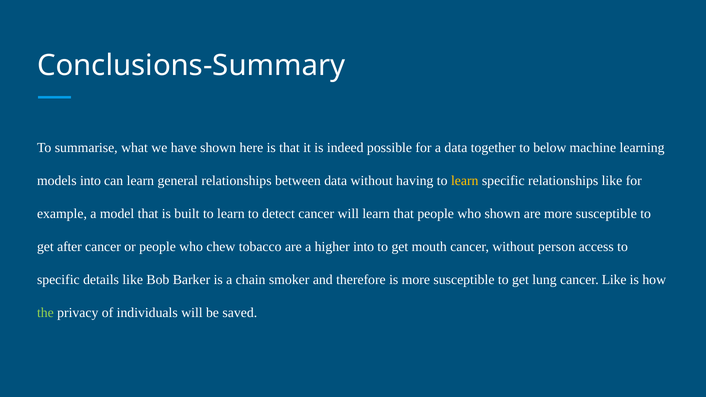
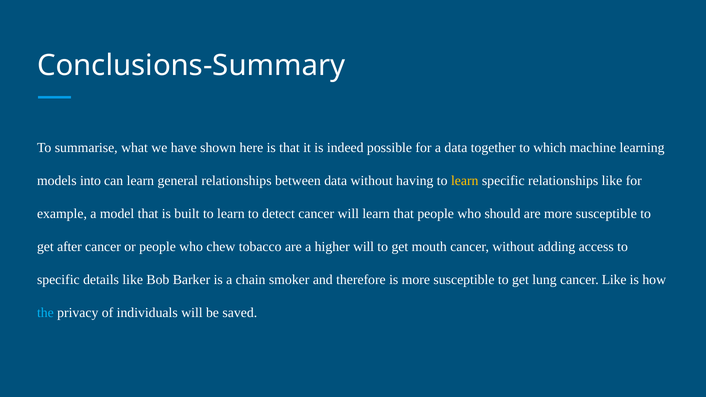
below: below -> which (550, 148)
who shown: shown -> should (503, 214)
higher into: into -> will (364, 247)
person: person -> adding (557, 247)
the colour: light green -> light blue (45, 313)
